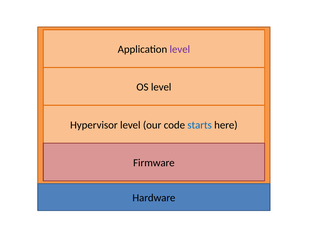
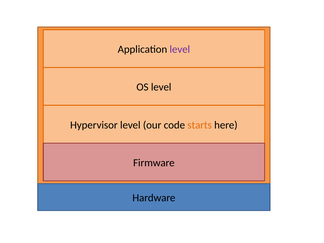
starts colour: blue -> orange (200, 125)
